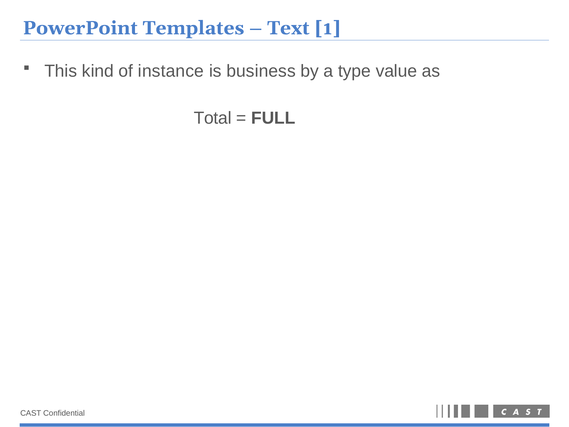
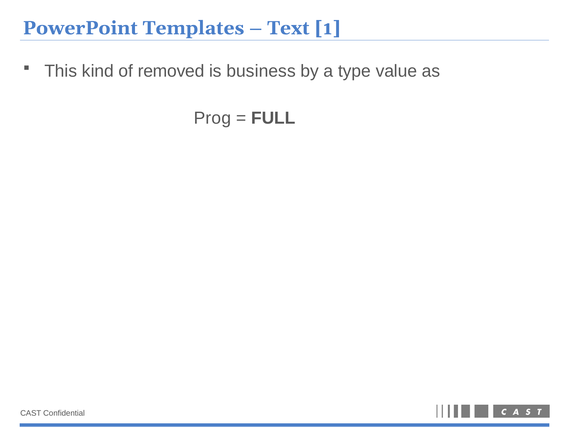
instance: instance -> removed (171, 71)
Total: Total -> Prog (212, 118)
